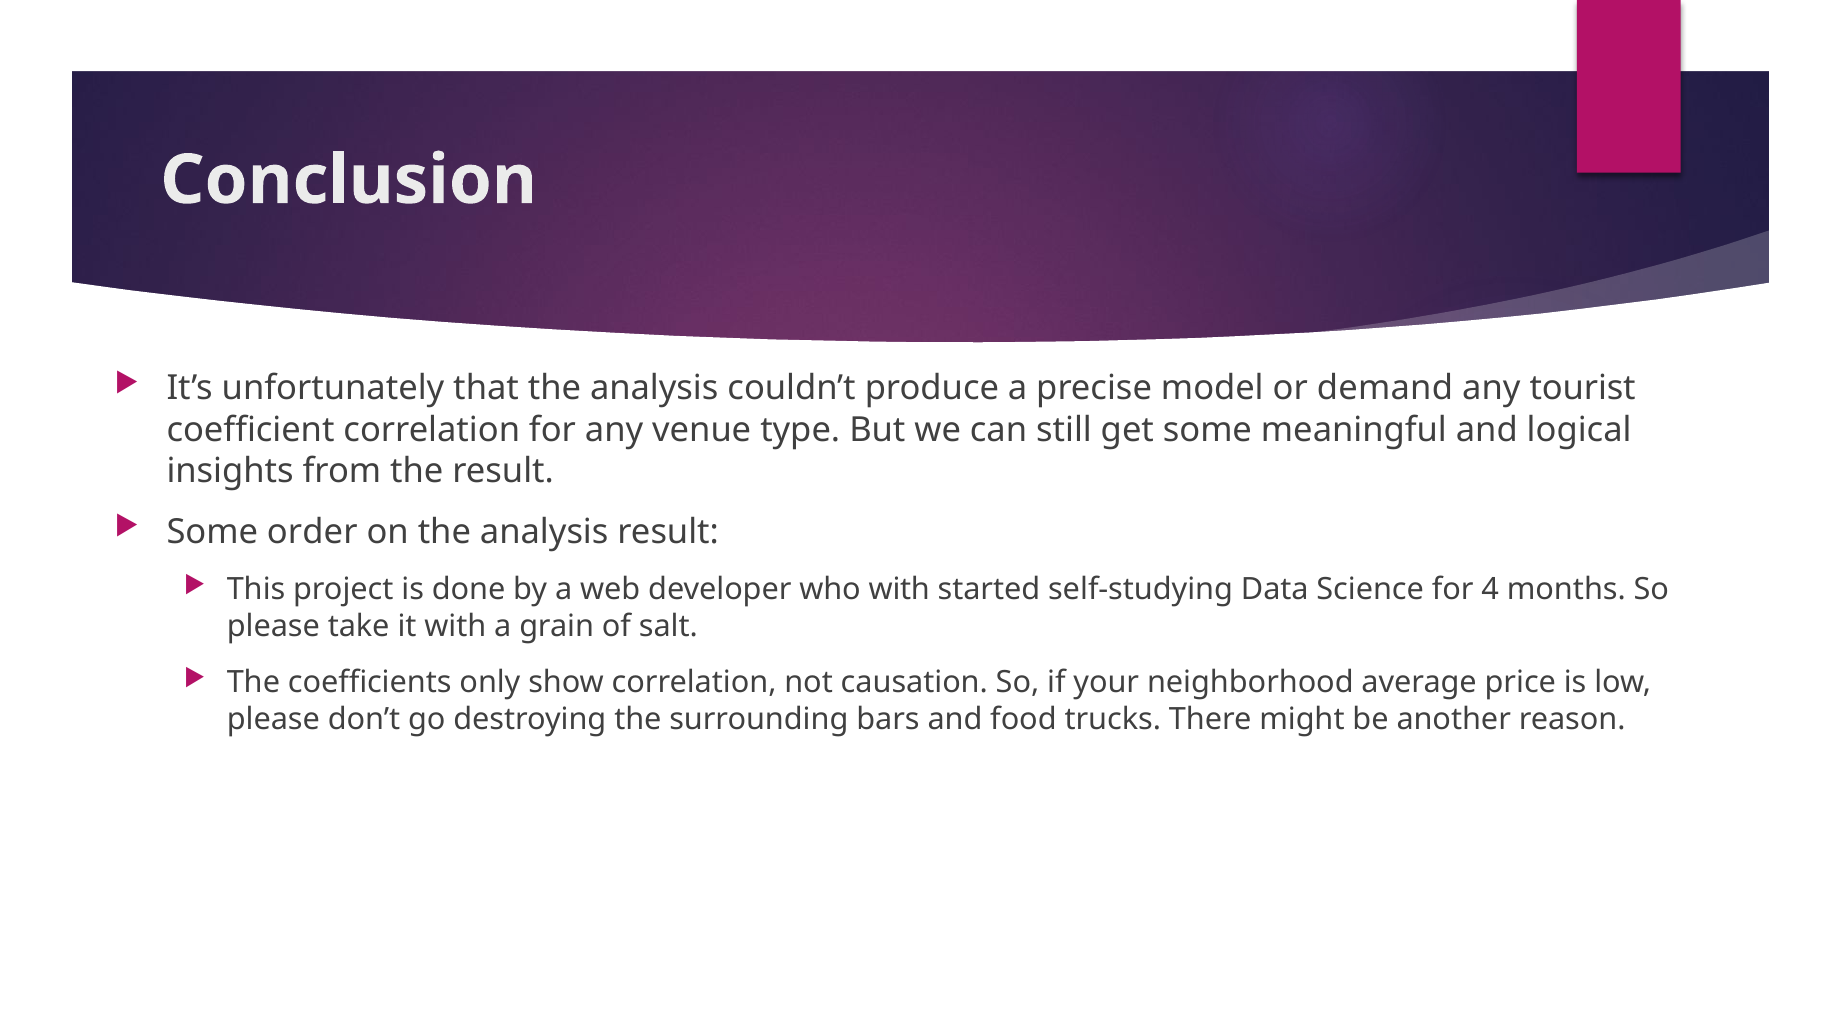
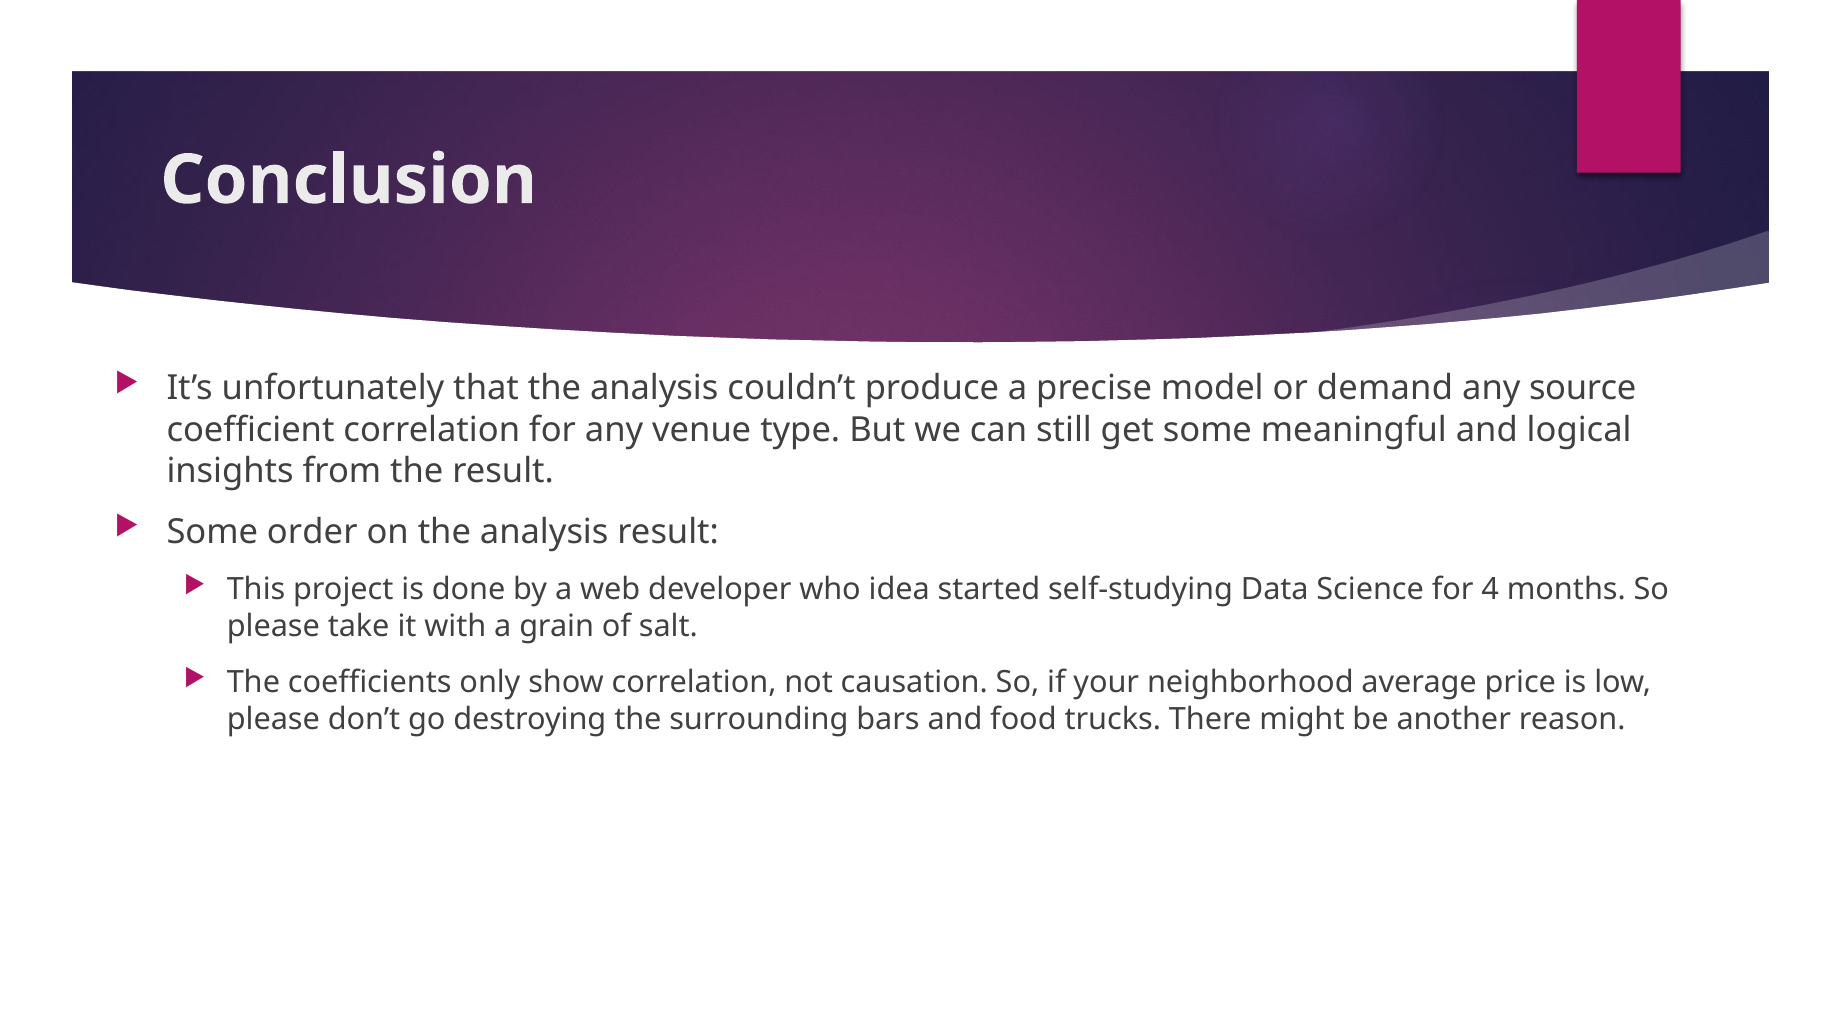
tourist: tourist -> source (1583, 388)
who with: with -> idea (899, 590)
